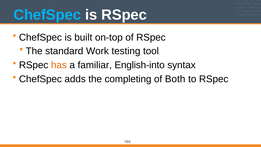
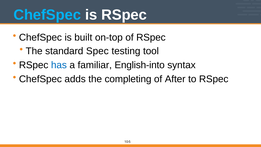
Work: Work -> Spec (97, 51)
has colour: orange -> blue (59, 65)
Both: Both -> After (175, 79)
